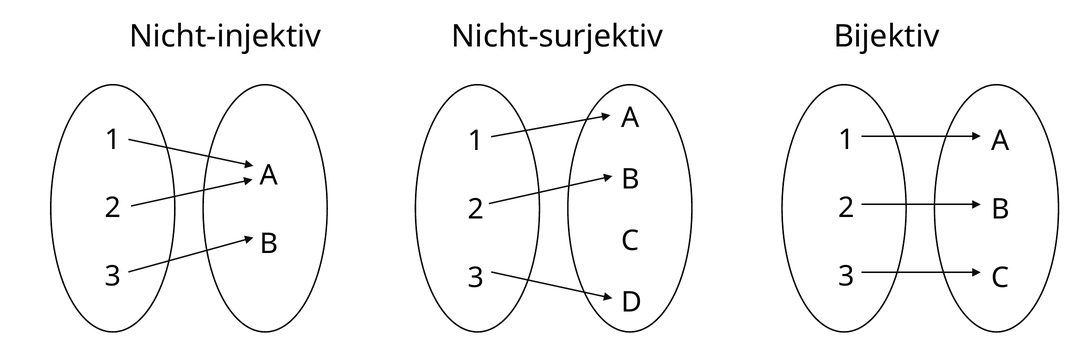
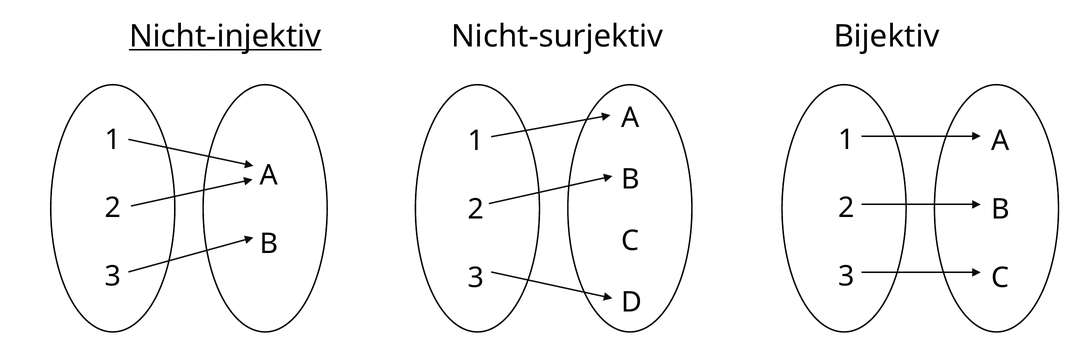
Nicht-injektiv underline: none -> present (225, 36)
